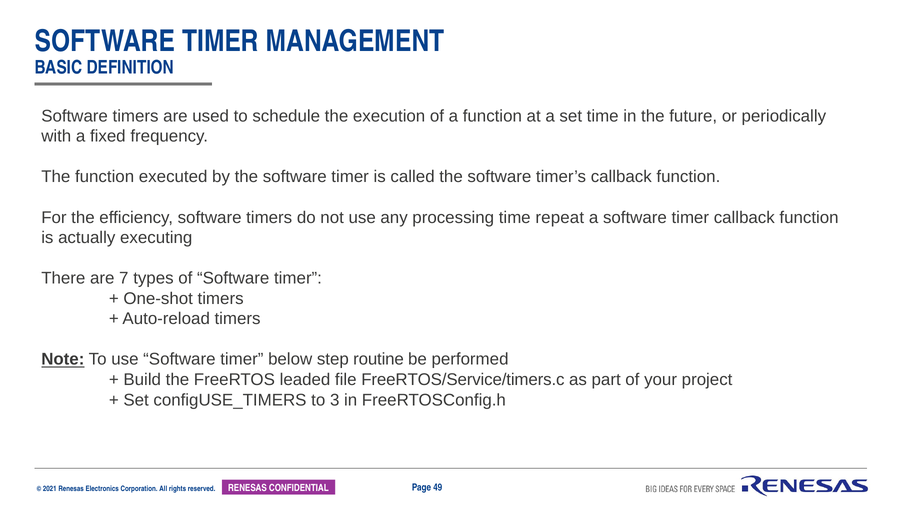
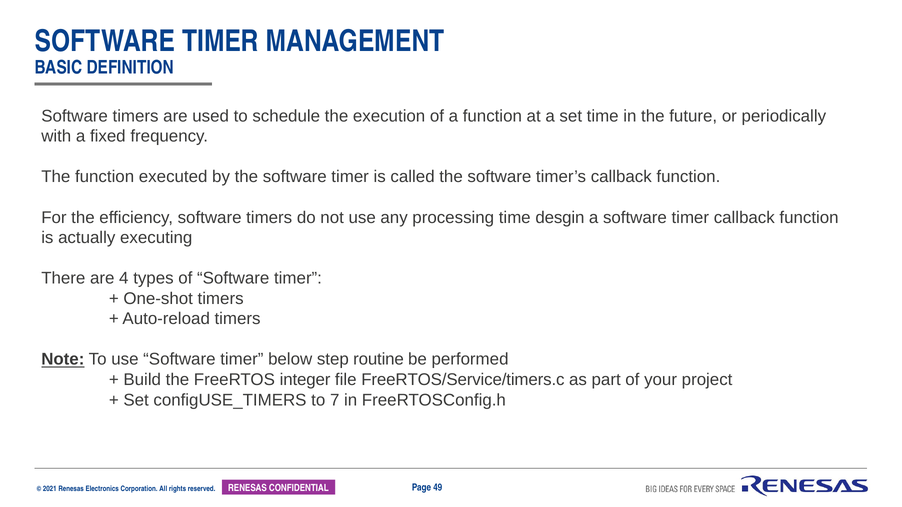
repeat: repeat -> desgin (560, 218)
7: 7 -> 4 (124, 278)
leaded: leaded -> integer (305, 380)
3: 3 -> 7 (335, 400)
